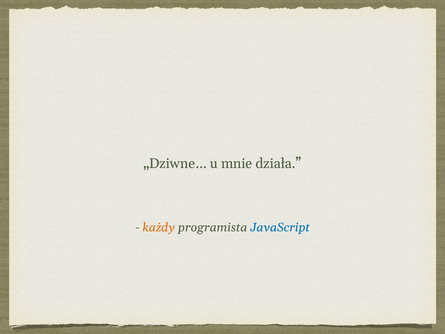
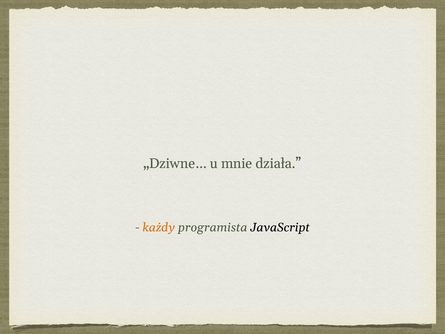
JavaScript colour: blue -> black (280, 227)
